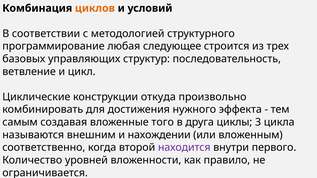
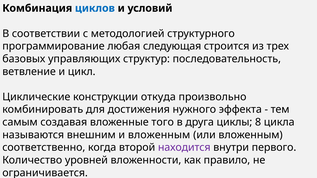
циклов colour: orange -> blue (95, 8)
следующее: следующее -> следующая (172, 46)
3: 3 -> 8 (258, 122)
и нахождении: нахождении -> вложенным (159, 135)
